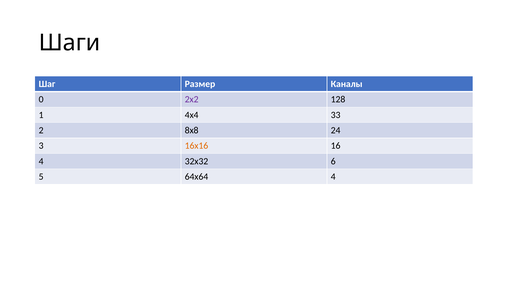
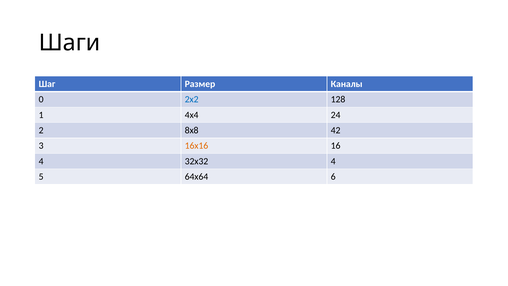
2х2 colour: purple -> blue (192, 99)
33: 33 -> 24 (336, 115)
24: 24 -> 42 (336, 130)
32х32 6: 6 -> 4 (333, 161)
64х64 4: 4 -> 6 (333, 177)
